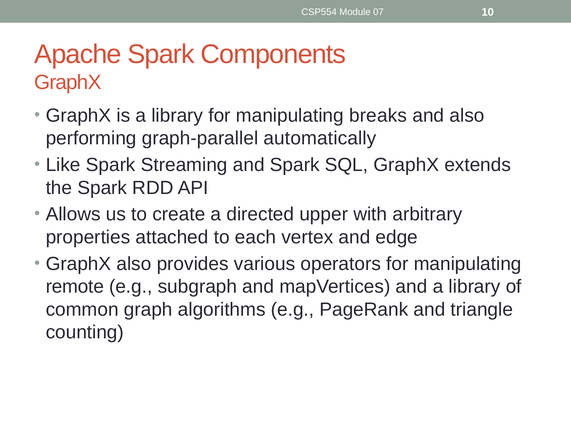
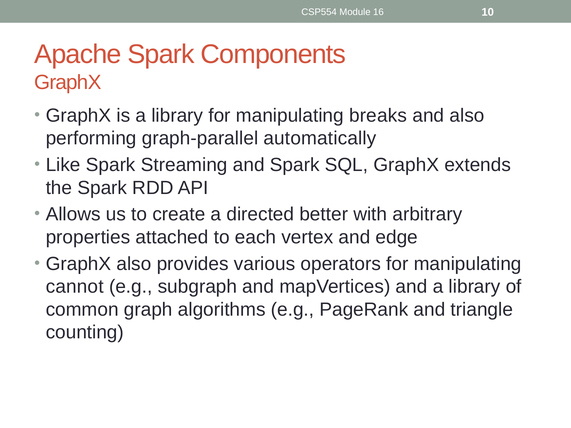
07: 07 -> 16 (378, 12)
upper: upper -> better (324, 214)
remote: remote -> cannot (75, 287)
